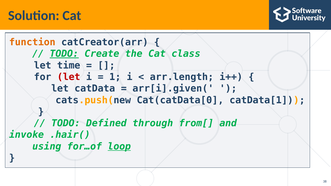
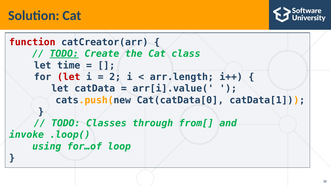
function colour: orange -> red (32, 42)
1: 1 -> 2 (115, 77)
arr[i].given(: arr[i].given( -> arr[i].value( (173, 89)
Defined: Defined -> Classes (106, 123)
.hair(: .hair( -> .loop( (70, 135)
loop underline: present -> none (119, 147)
